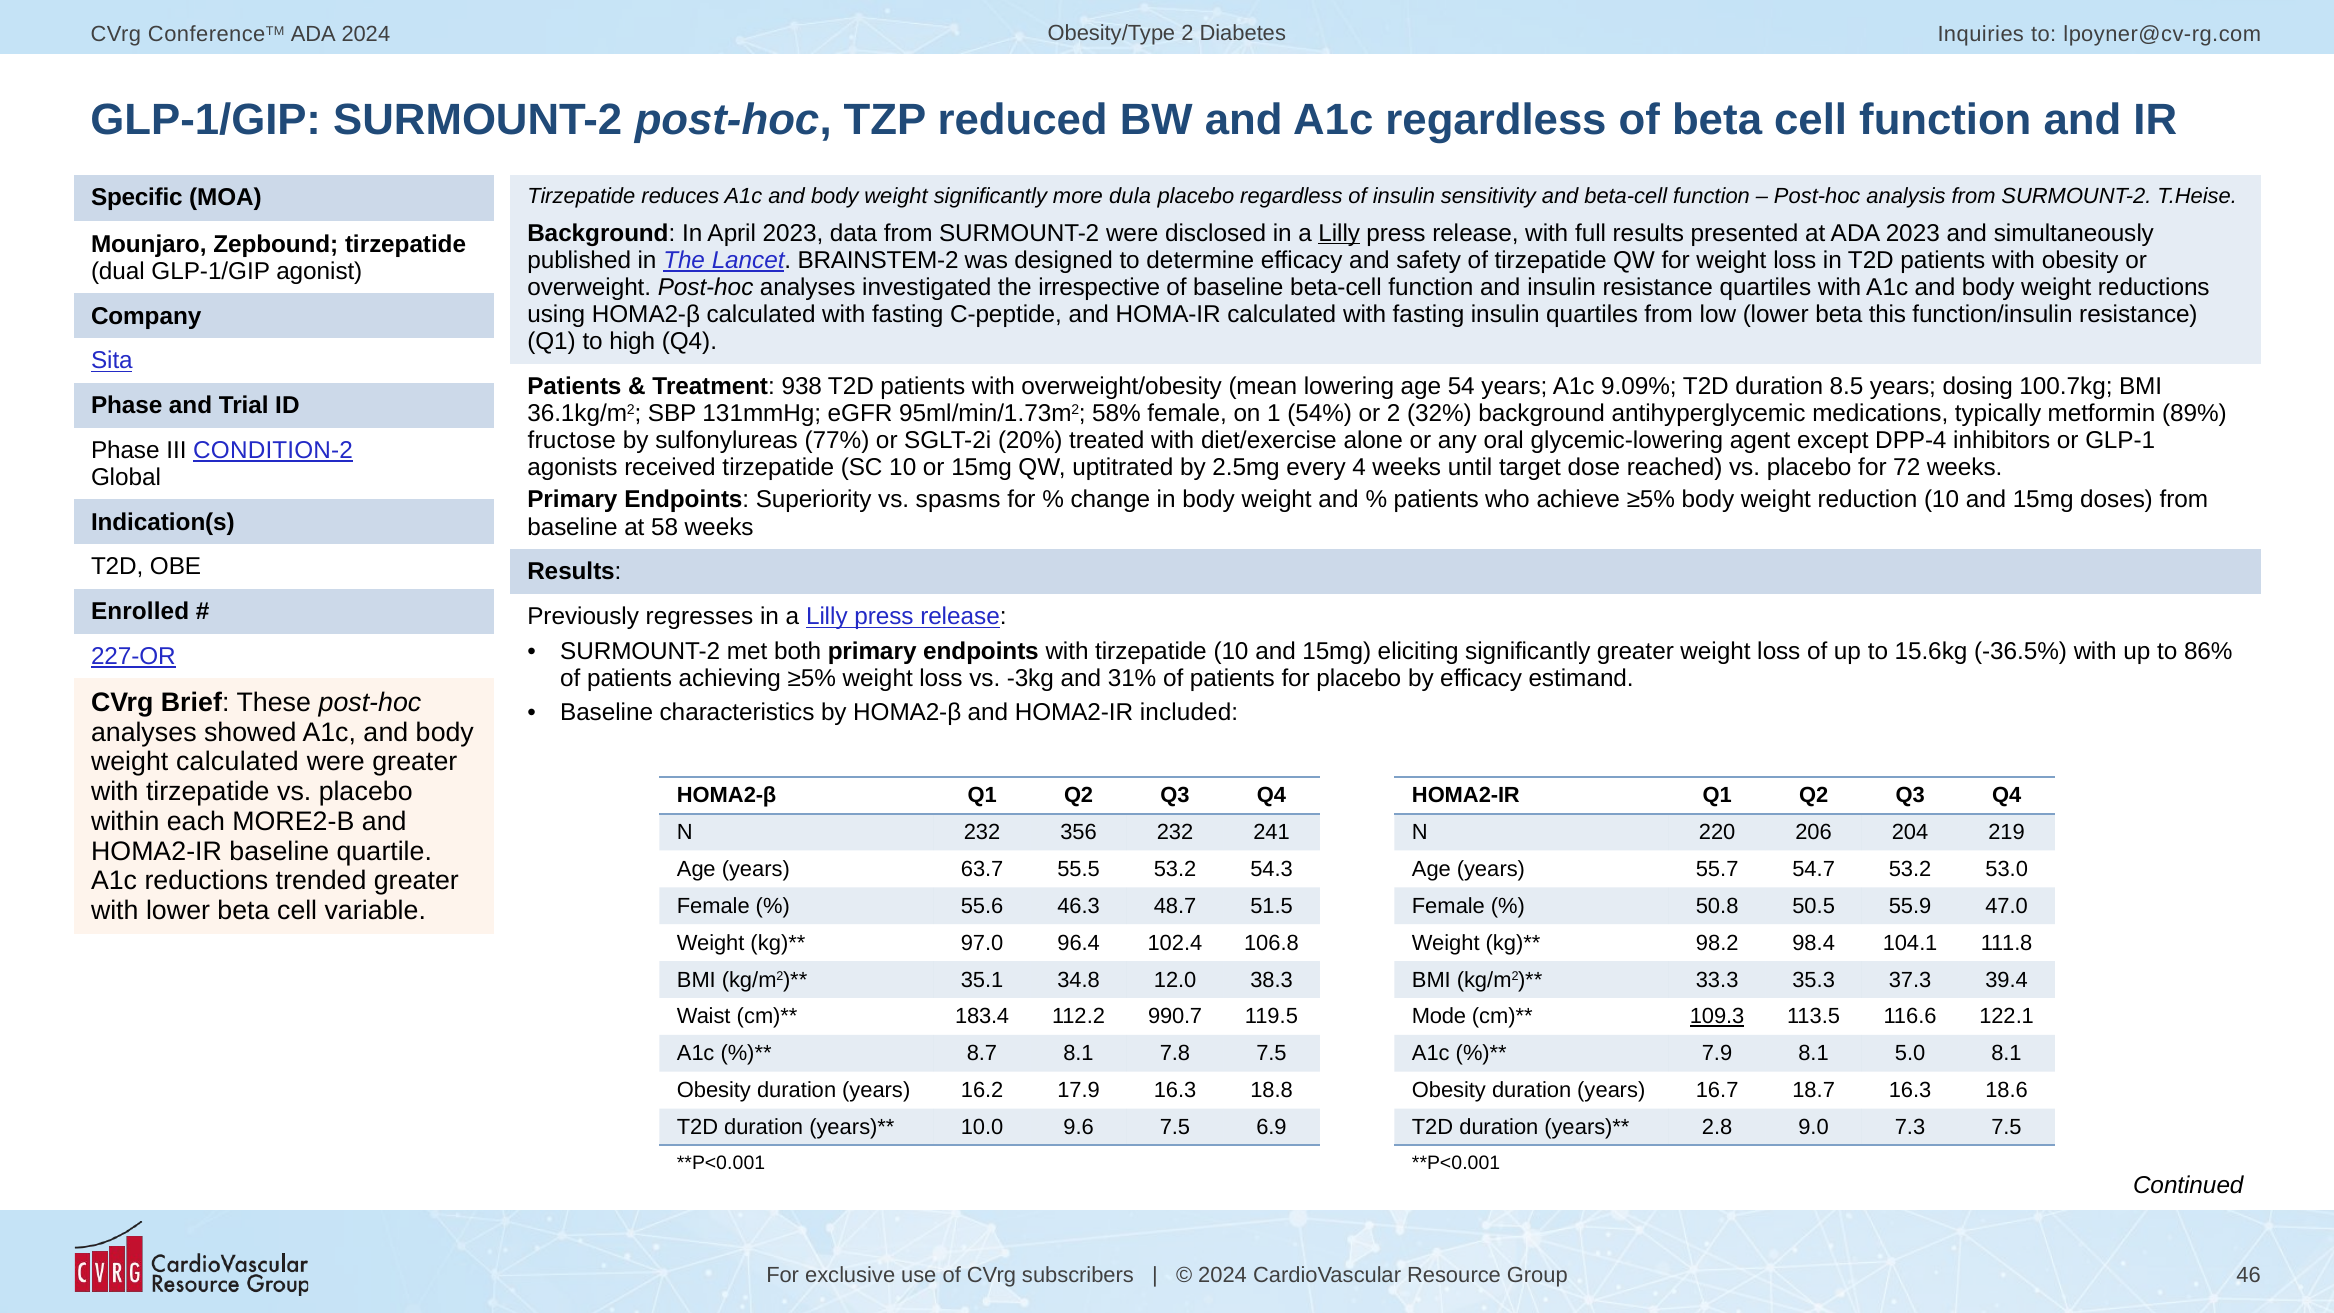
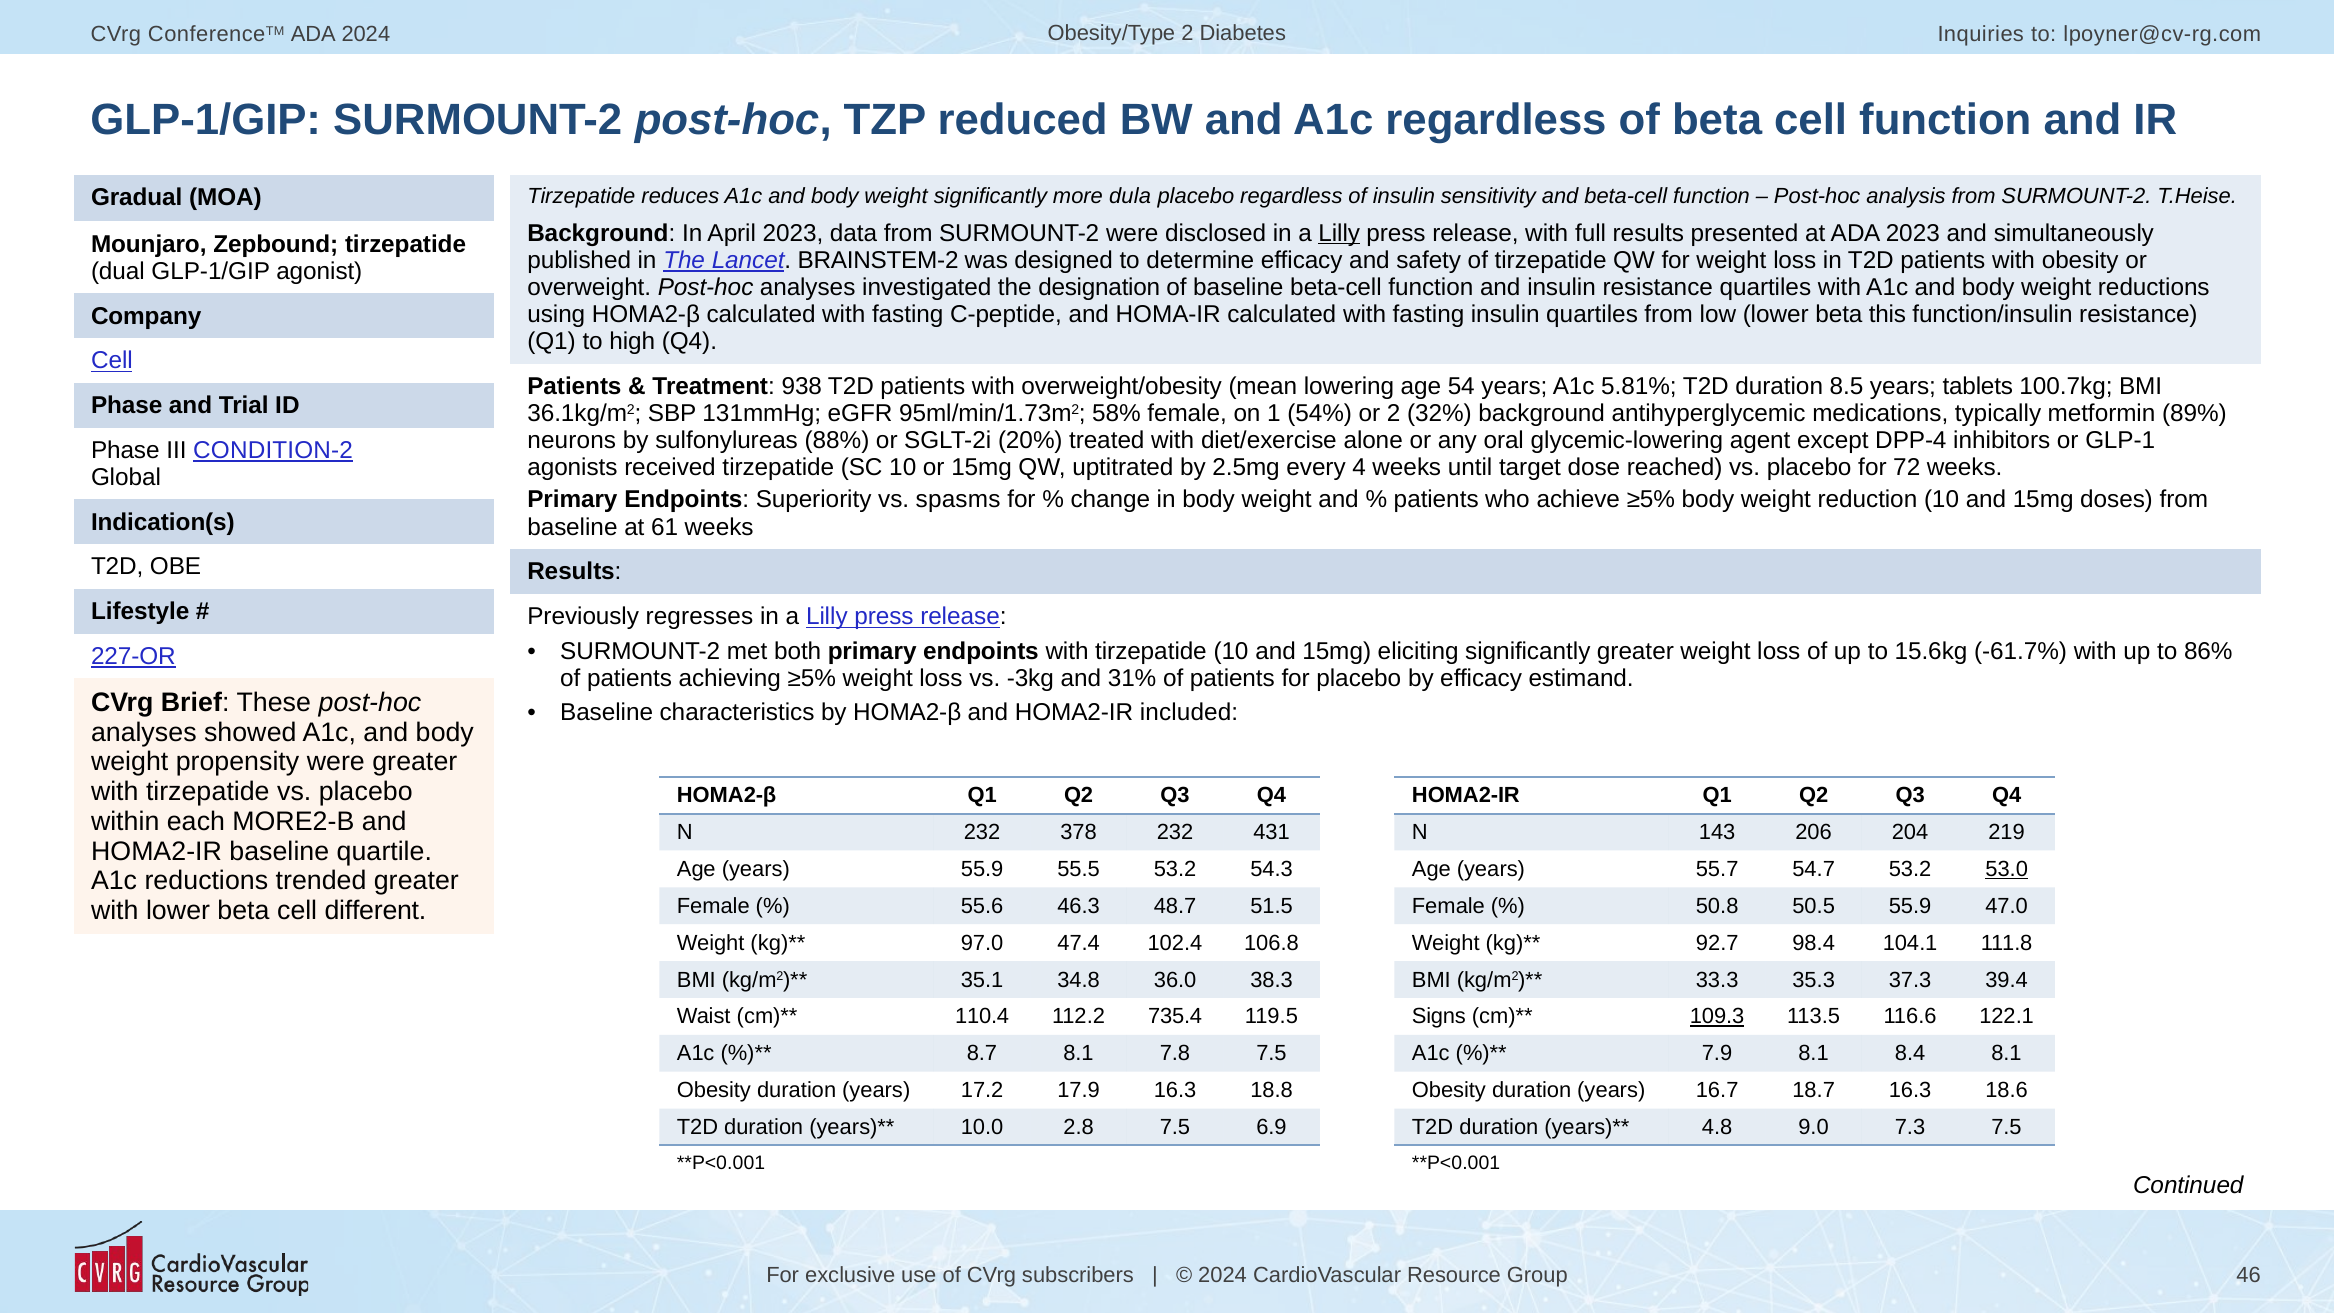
Specific: Specific -> Gradual (137, 198)
irrespective: irrespective -> designation (1099, 287)
Sita: Sita -> Cell (112, 361)
9.09%: 9.09% -> 5.81% (1639, 386)
dosing: dosing -> tablets (1978, 386)
fructose: fructose -> neurons (572, 441)
77%: 77% -> 88% (837, 441)
58: 58 -> 61 (665, 527)
Enrolled: Enrolled -> Lifestyle (140, 611)
-36.5%: -36.5% -> -61.7% (2021, 651)
weight calculated: calculated -> propensity (238, 762)
356: 356 -> 378 (1079, 832)
241: 241 -> 431 (1272, 832)
220: 220 -> 143 (1717, 832)
years 63.7: 63.7 -> 55.9 (982, 869)
53.0 underline: none -> present (2007, 869)
variable: variable -> different (375, 911)
96.4: 96.4 -> 47.4 (1079, 943)
98.2: 98.2 -> 92.7 (1717, 943)
12.0: 12.0 -> 36.0 (1175, 980)
183.4: 183.4 -> 110.4 (982, 1017)
990.7: 990.7 -> 735.4 (1175, 1017)
Mode: Mode -> Signs (1439, 1017)
5.0: 5.0 -> 8.4 (1910, 1053)
16.2: 16.2 -> 17.2 (982, 1090)
9.6: 9.6 -> 2.8 (1079, 1127)
2.8: 2.8 -> 4.8 (1717, 1127)
